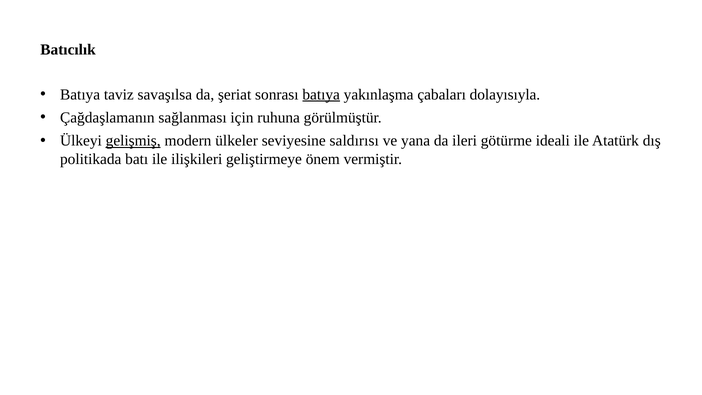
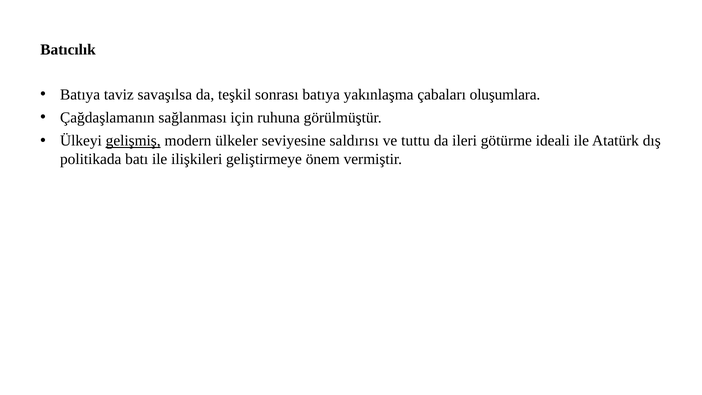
şeriat: şeriat -> teşkil (235, 95)
batıya underline: present -> none (321, 95)
dolayısıyla: dolayısıyla -> oluşumlara (505, 95)
yana: yana -> tuttu (416, 141)
